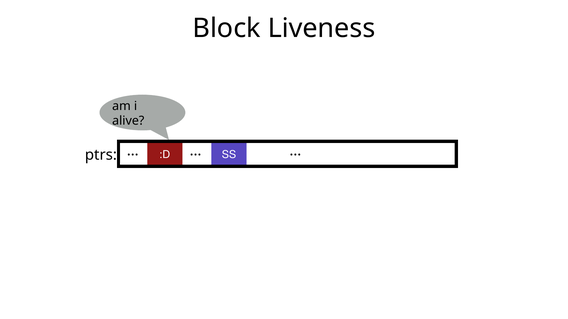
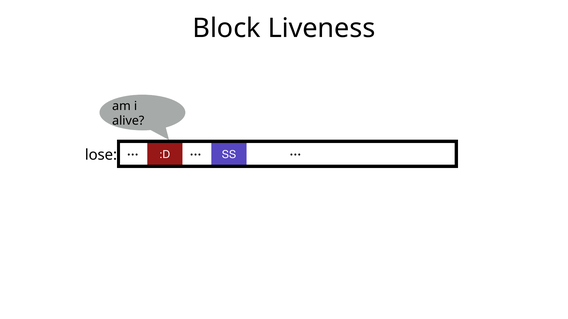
ptrs: ptrs -> lose (101, 155)
